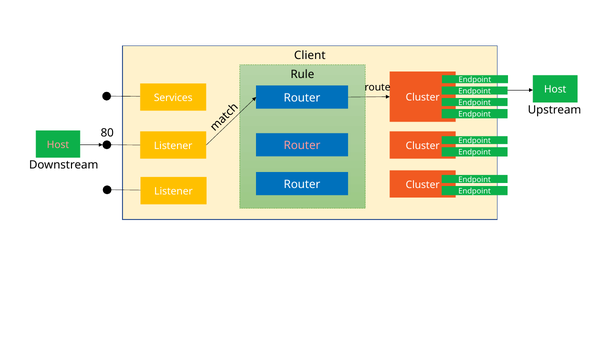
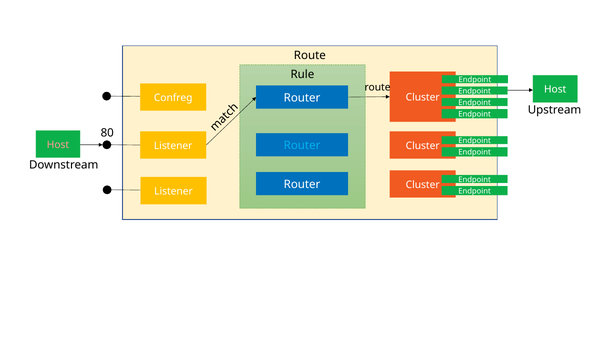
Client: Client -> Route (310, 56)
Services: Services -> Confreg (173, 98)
Router colour: pink -> light blue (302, 146)
